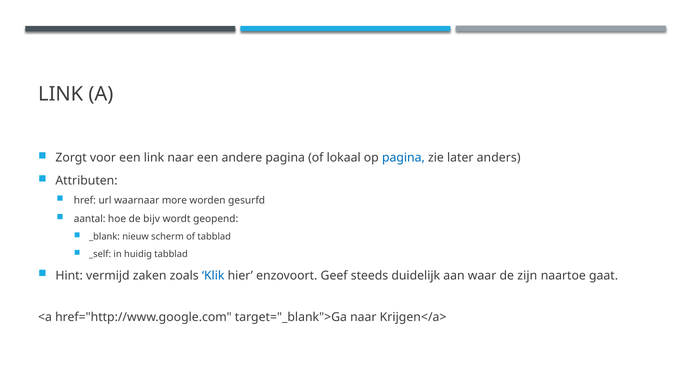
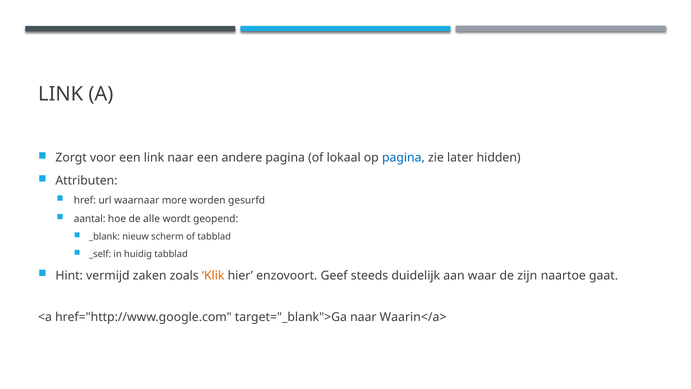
anders: anders -> hidden (499, 158)
bijv: bijv -> alle (152, 219)
Klik colour: blue -> orange (213, 275)
Krijgen</a>: Krijgen</a> -> Waarin</a> (413, 317)
